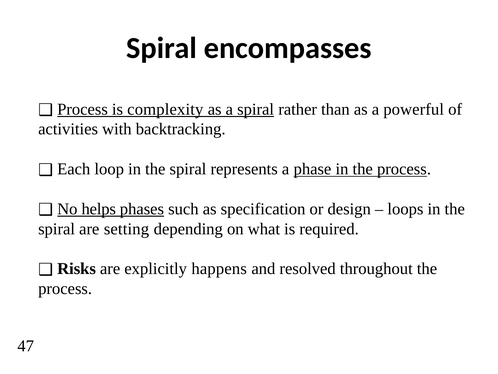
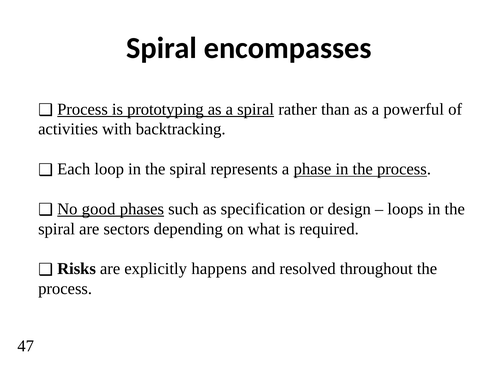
complexity: complexity -> prototyping (165, 109)
helps: helps -> good (99, 209)
setting: setting -> sectors (127, 229)
